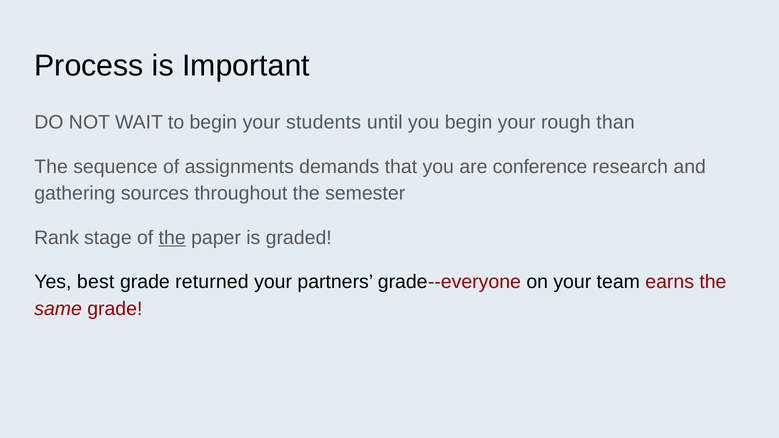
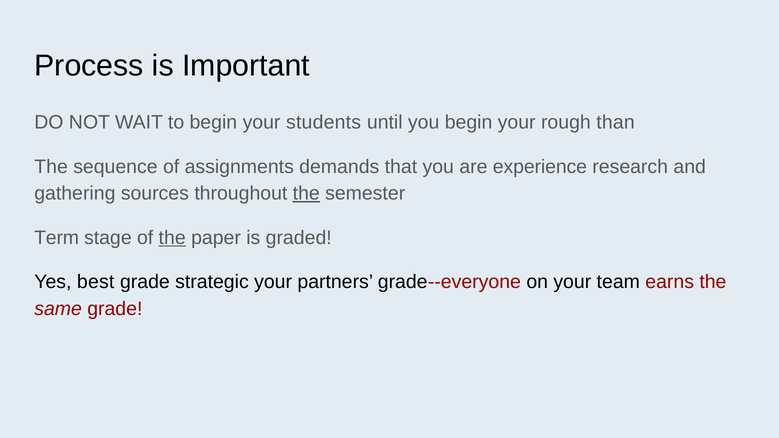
conference: conference -> experience (540, 167)
the underline: none -> present (306, 194)
Rank: Rank -> Term (57, 238)
returned: returned -> strategic (212, 282)
